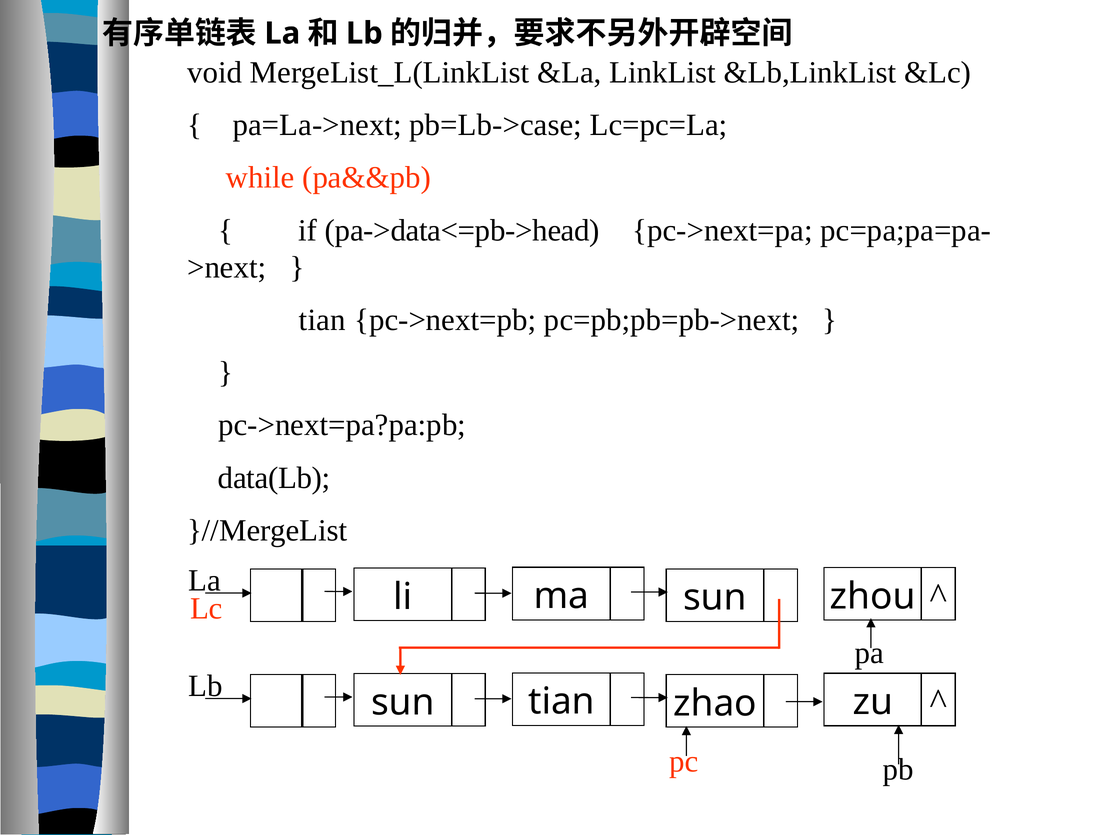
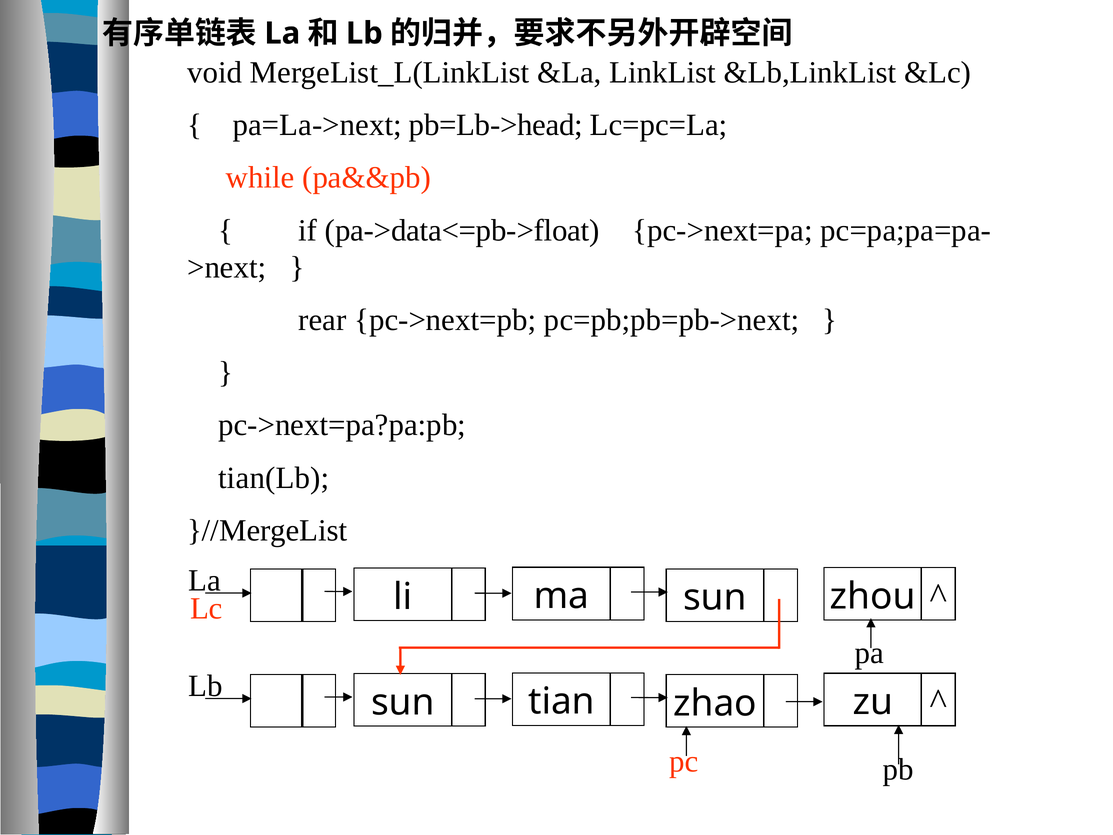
pb=Lb->case: pb=Lb->case -> pb=Lb->head (496, 125)
pa->data<=pb->head: pa->data<=pb->head -> pa->data<=pb->float (462, 230)
tian: tian -> rear (322, 320)
data(Lb: data(Lb -> tian(Lb (274, 478)
